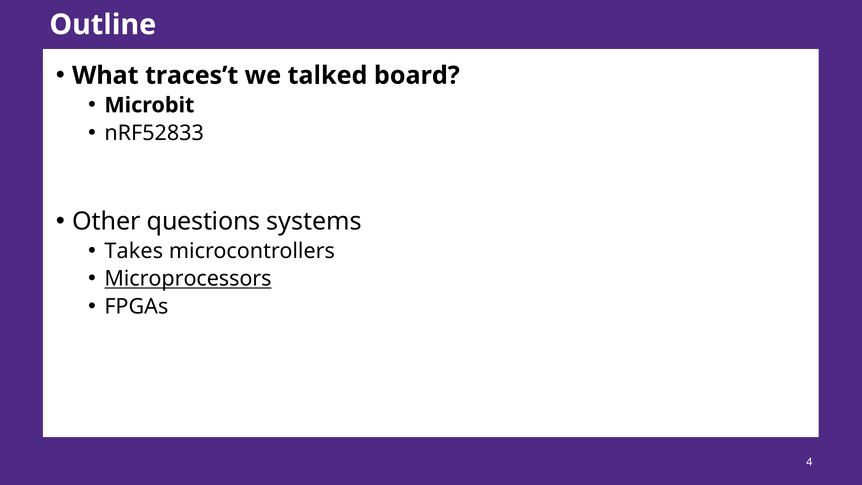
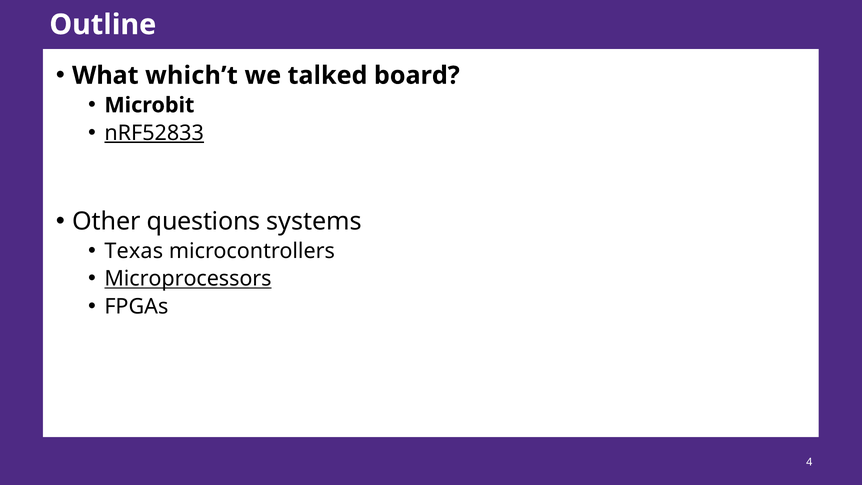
traces’t: traces’t -> which’t (191, 75)
nRF52833 underline: none -> present (154, 133)
Takes: Takes -> Texas (134, 251)
